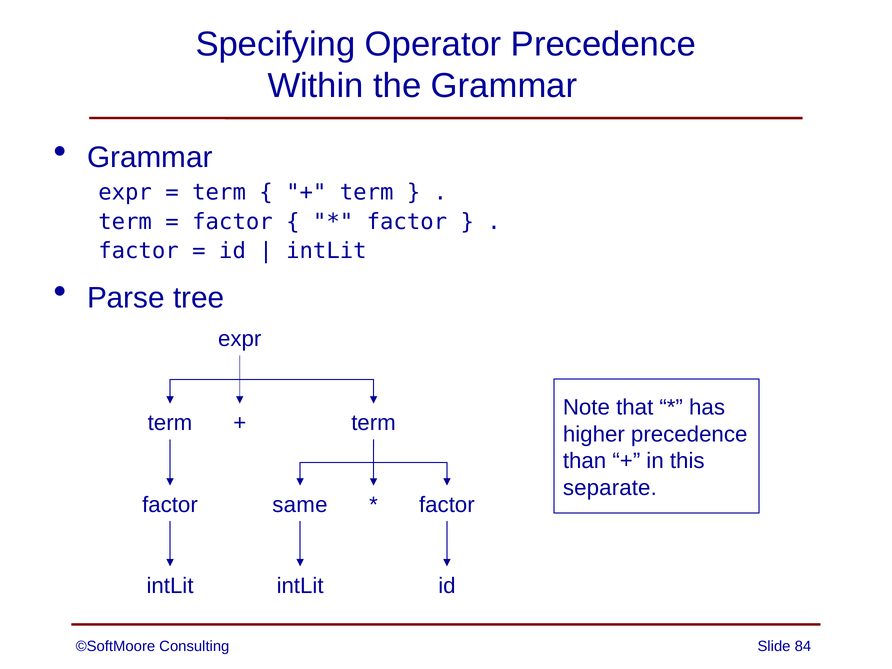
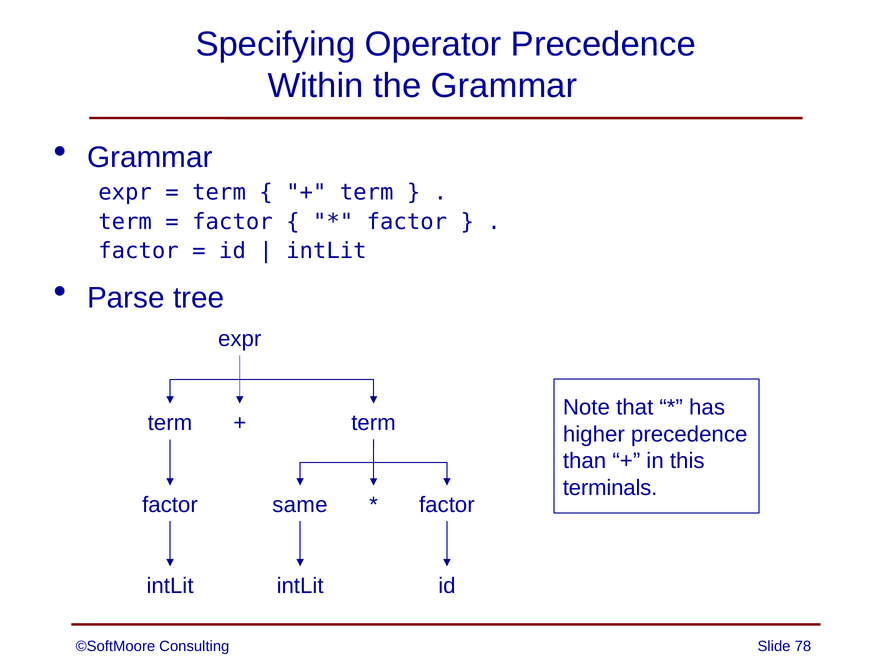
separate: separate -> terminals (610, 488)
84: 84 -> 78 (803, 646)
